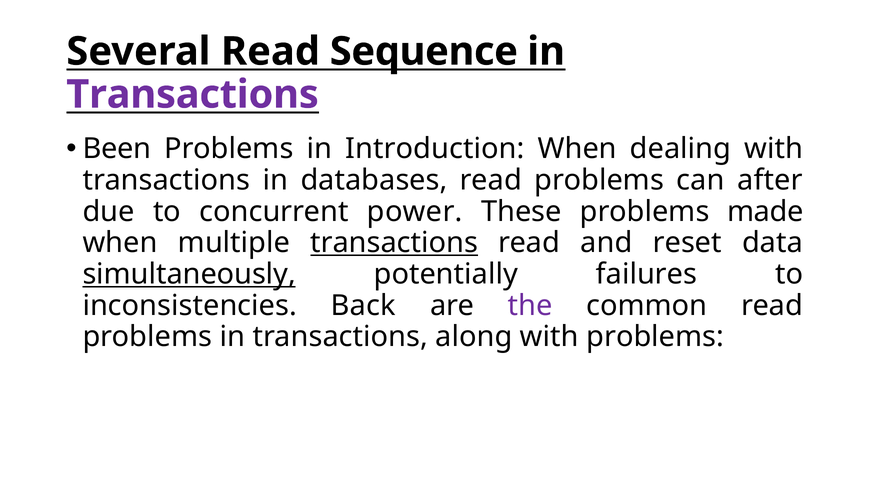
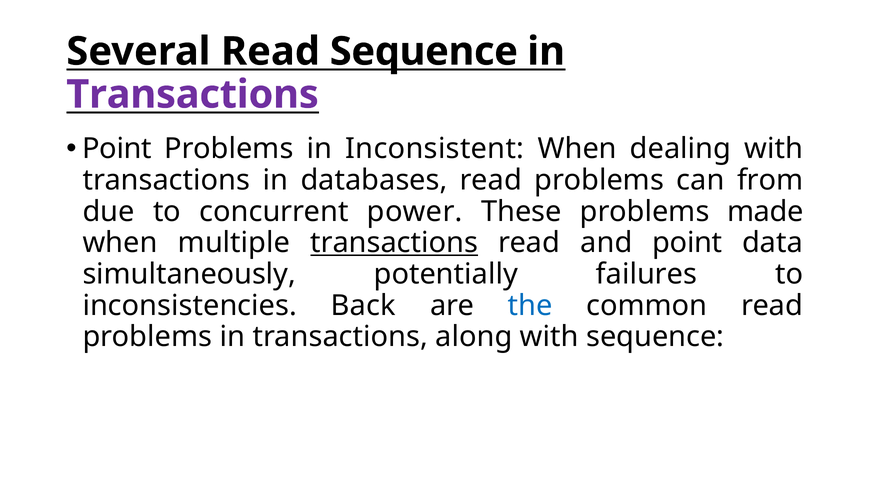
Been: Been -> Point (117, 149)
Introduction: Introduction -> Inconsistent (435, 149)
after: after -> from (770, 180)
and reset: reset -> point (687, 243)
simultaneously underline: present -> none (189, 274)
the colour: purple -> blue (530, 306)
with problems: problems -> sequence (655, 337)
